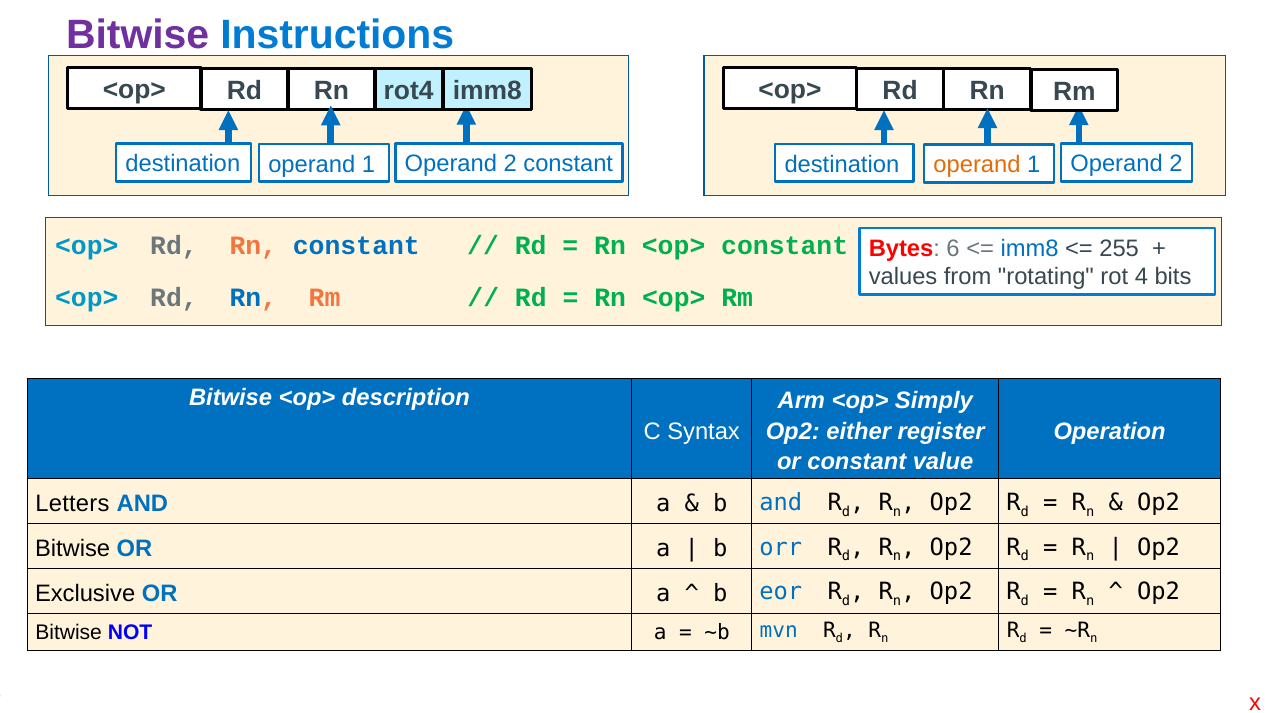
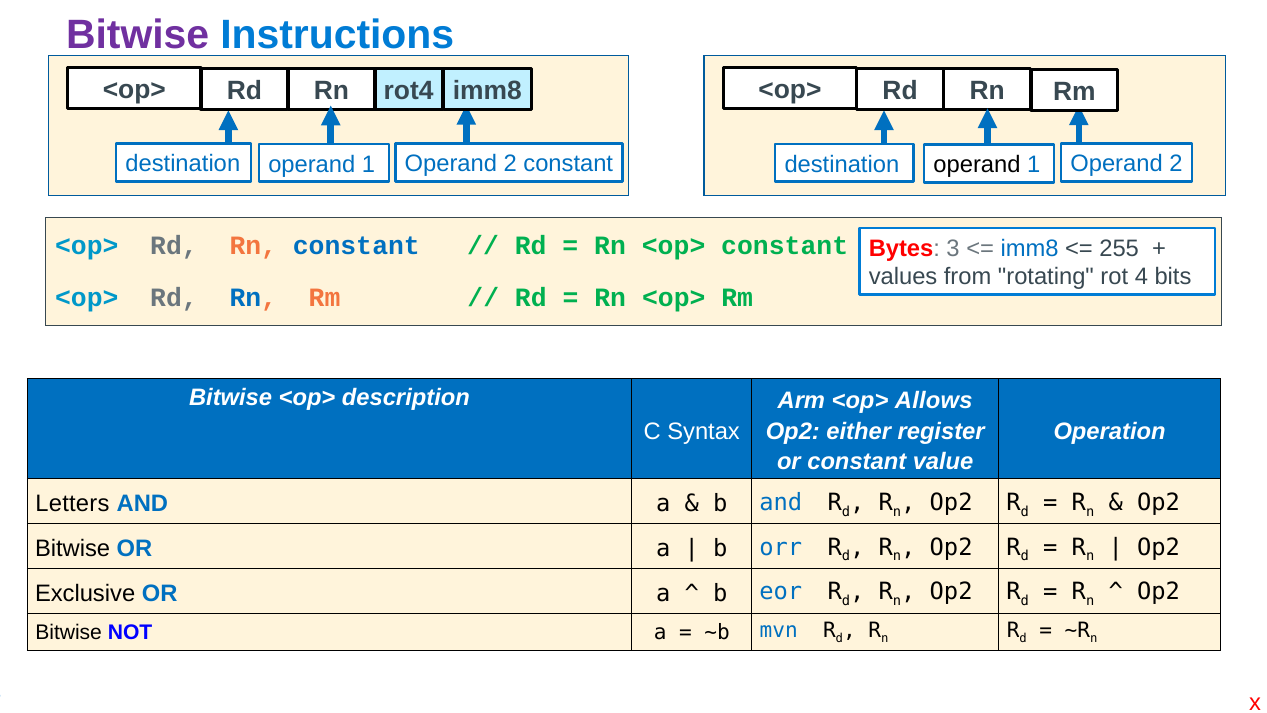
operand colour: orange -> black (977, 165)
6: 6 -> 3 (953, 248)
Simply: Simply -> Allows (934, 400)
